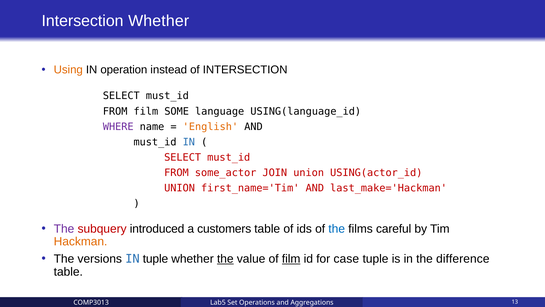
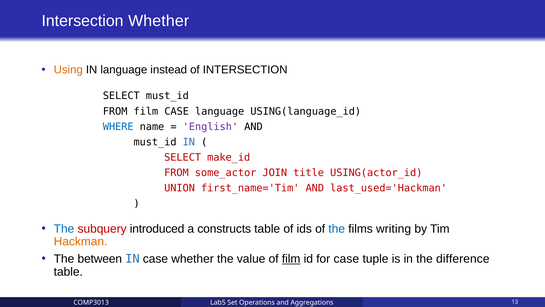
IN operation: operation -> language (124, 70)
film SOME: SOME -> CASE (177, 111)
WHERE colour: purple -> blue (118, 127)
English colour: orange -> purple (210, 127)
must_id: must_id -> make_id (229, 157)
JOIN union: union -> title (309, 173)
last_make='Hackman: last_make='Hackman -> last_used='Hackman (389, 188)
The colour: purple -> blue (64, 228)
customers: customers -> constructs (224, 228)
careful: careful -> writing (394, 228)
versions: versions -> between (100, 258)
IN tuple: tuple -> case (155, 258)
the underline: present -> none (225, 258)
